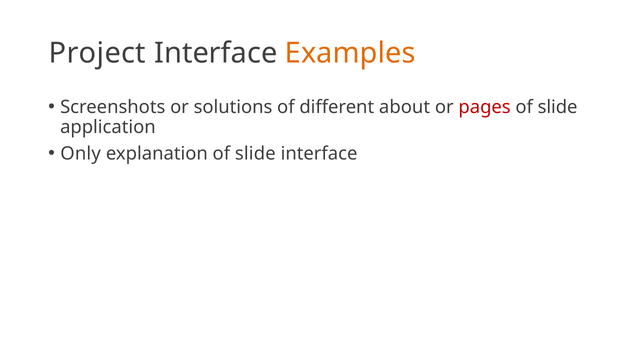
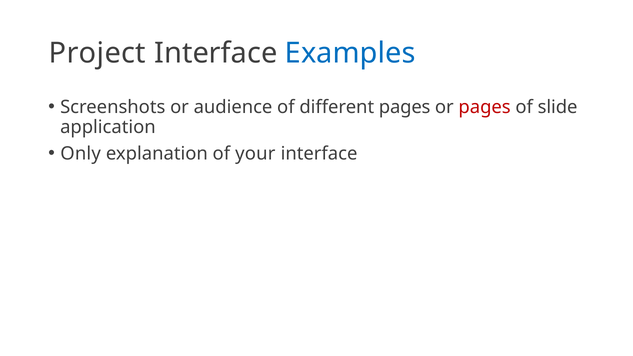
Examples colour: orange -> blue (350, 53)
solutions: solutions -> audience (233, 107)
different about: about -> pages (405, 107)
explanation of slide: slide -> your (255, 154)
